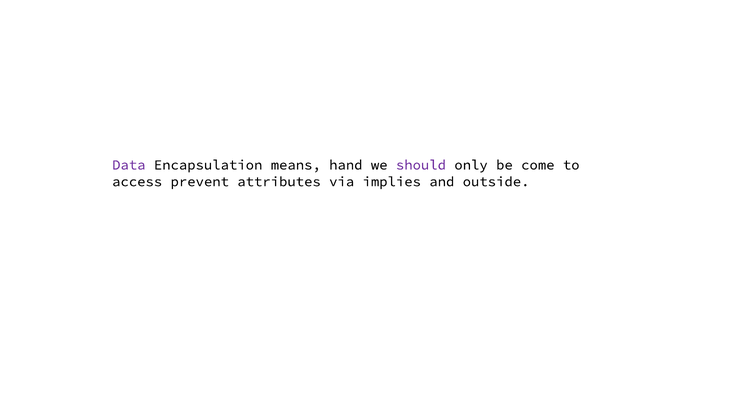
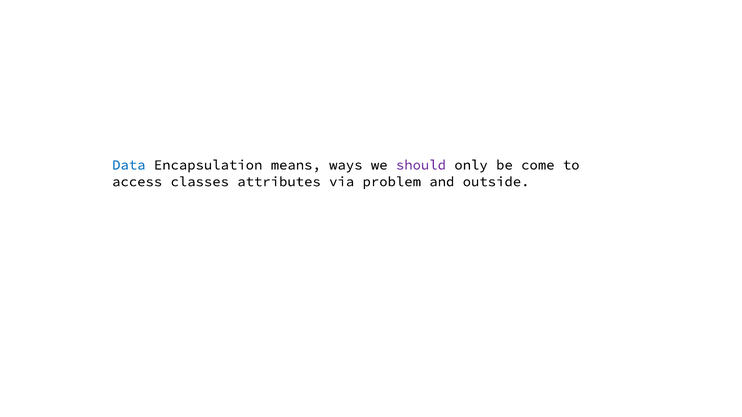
Data colour: purple -> blue (129, 165)
hand: hand -> ways (346, 165)
prevent: prevent -> classes (200, 182)
implies: implies -> problem (392, 182)
